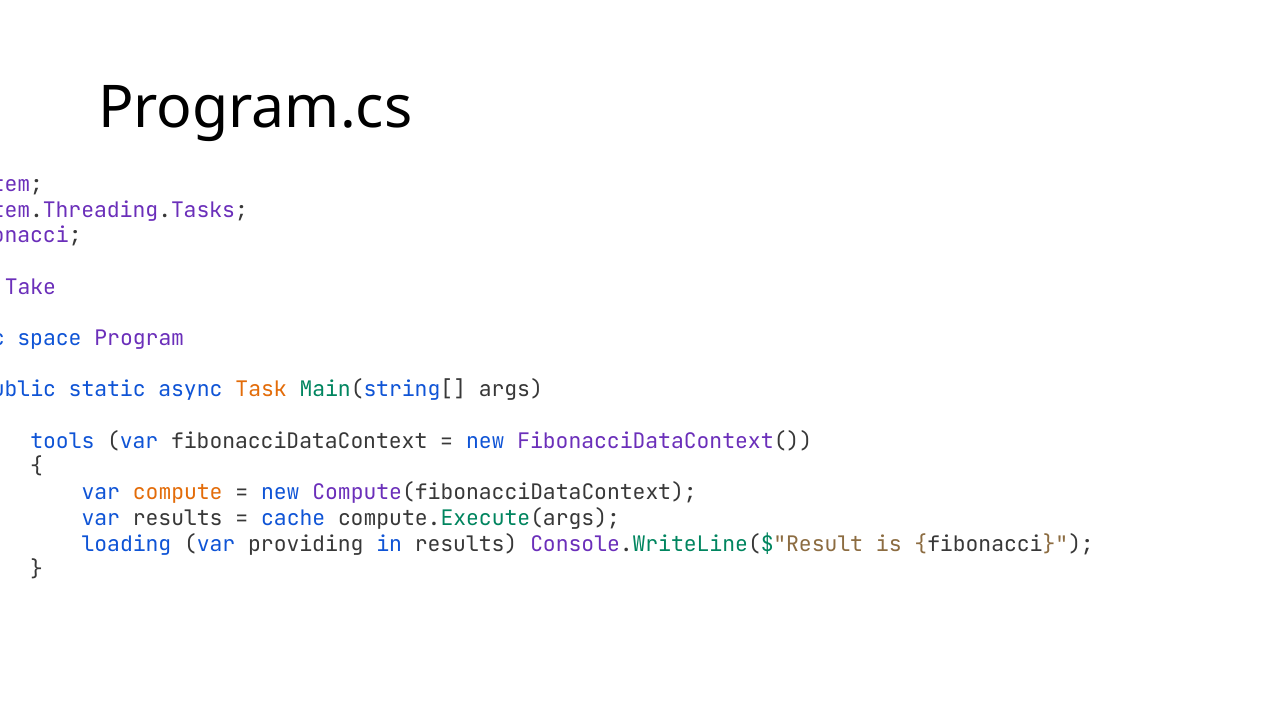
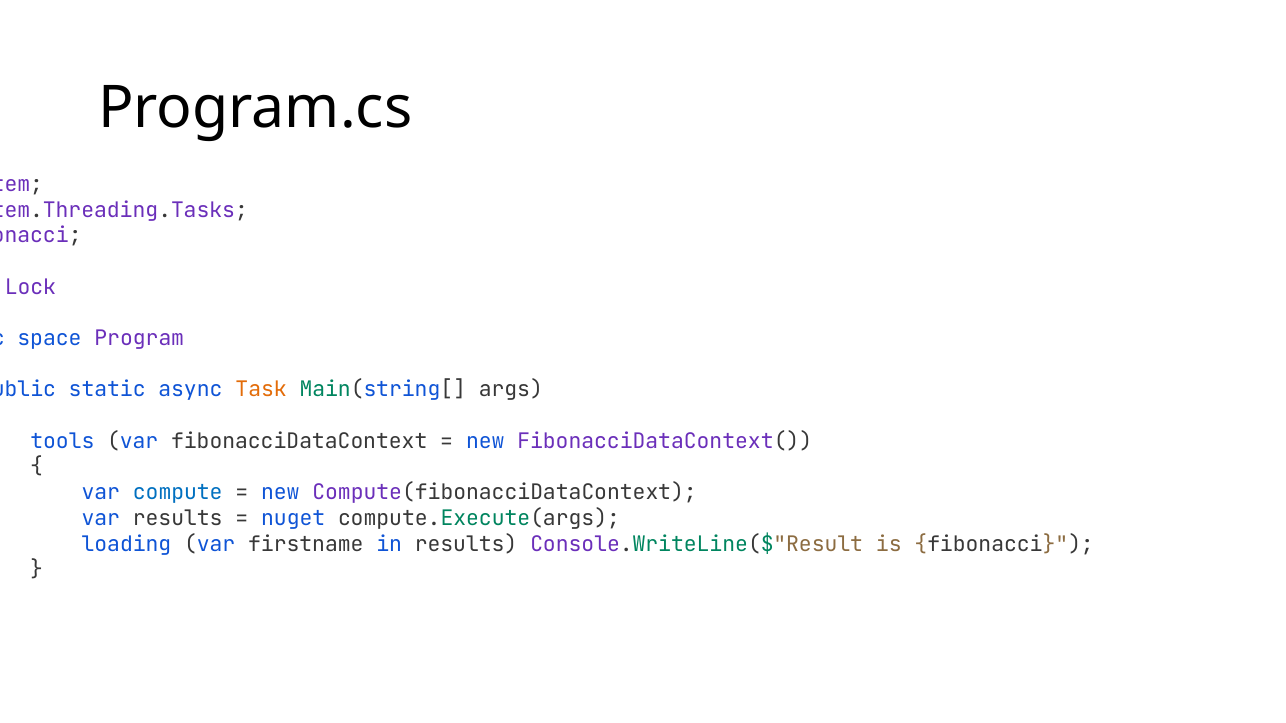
Take: Take -> Lock (30, 287)
compute colour: orange -> blue (178, 493)
cache: cache -> nuget (293, 519)
providing: providing -> firstname (306, 544)
